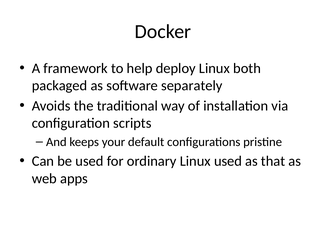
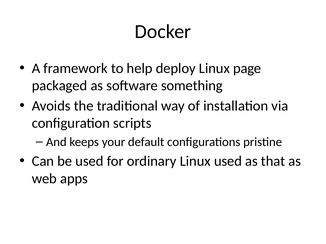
both: both -> page (247, 68)
separately: separately -> something (192, 86)
